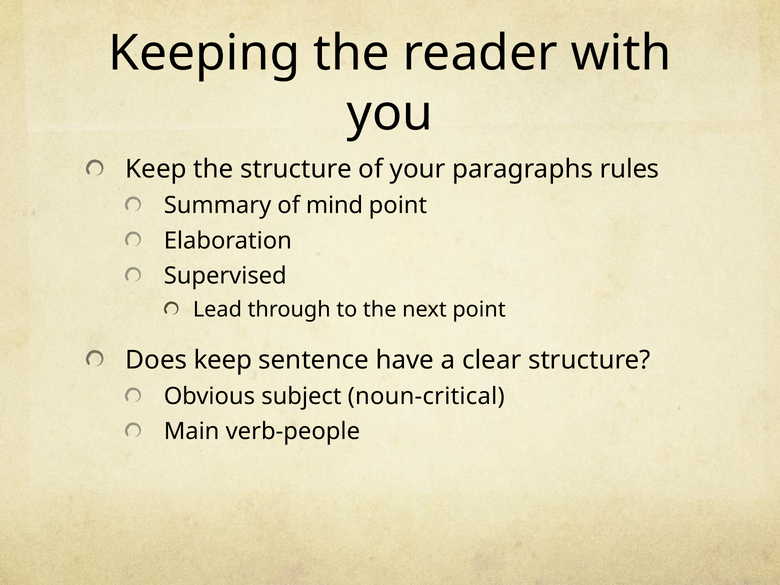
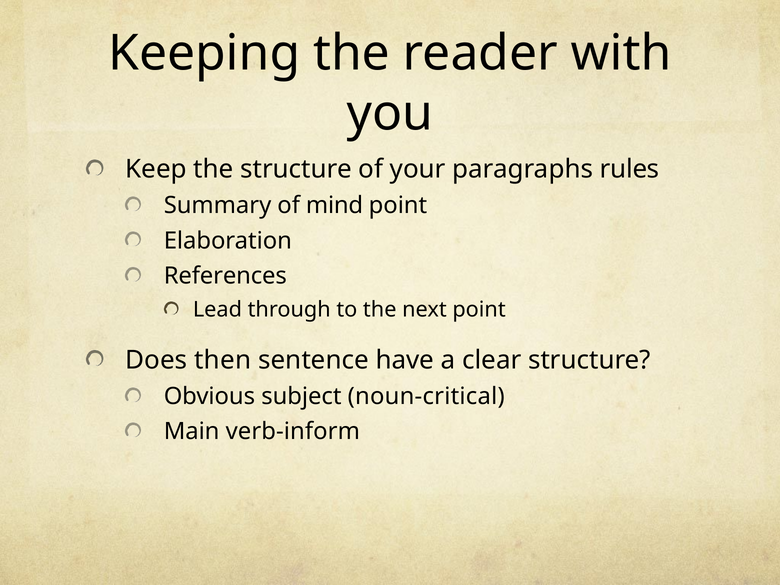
Supervised: Supervised -> References (225, 276)
Does keep: keep -> then (223, 360)
verb-people: verb-people -> verb-inform (293, 431)
